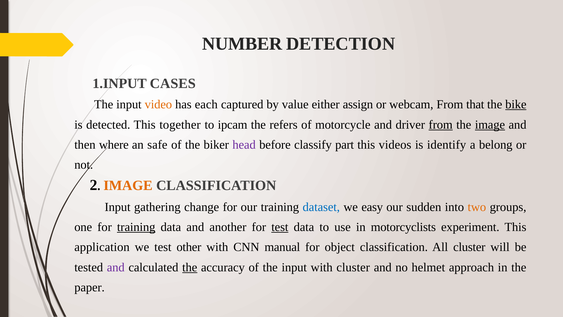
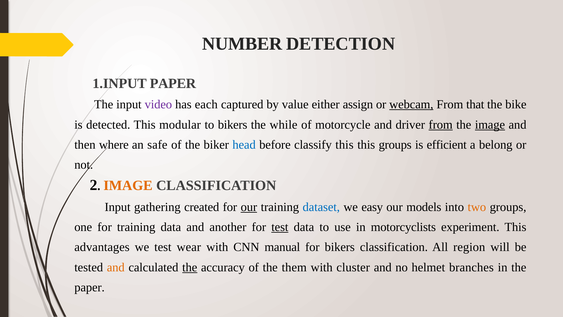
1.INPUT CASES: CASES -> PAPER (173, 83)
video colour: orange -> purple (158, 104)
webcam underline: none -> present (411, 104)
bike underline: present -> none (516, 104)
together: together -> modular (180, 124)
to ipcam: ipcam -> bikers (233, 124)
refers: refers -> while (284, 124)
head colour: purple -> blue (244, 145)
classify part: part -> this (344, 145)
this videos: videos -> groups (395, 145)
identify: identify -> efficient (447, 145)
change: change -> created (202, 207)
our underline: none -> present (249, 207)
sudden: sudden -> models (424, 207)
training underline: present -> none (136, 227)
application: application -> advantages (102, 247)
other: other -> wear (189, 247)
for object: object -> bikers (340, 247)
All cluster: cluster -> region (469, 247)
and colour: purple -> orange (116, 267)
of the input: input -> them (294, 267)
approach: approach -> branches (471, 267)
